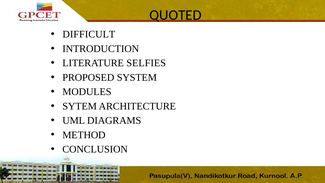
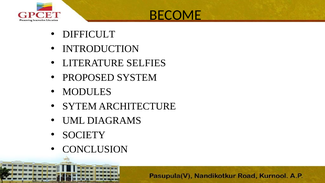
QUOTED: QUOTED -> BECOME (175, 15)
METHOD: METHOD -> SOCIETY (84, 135)
